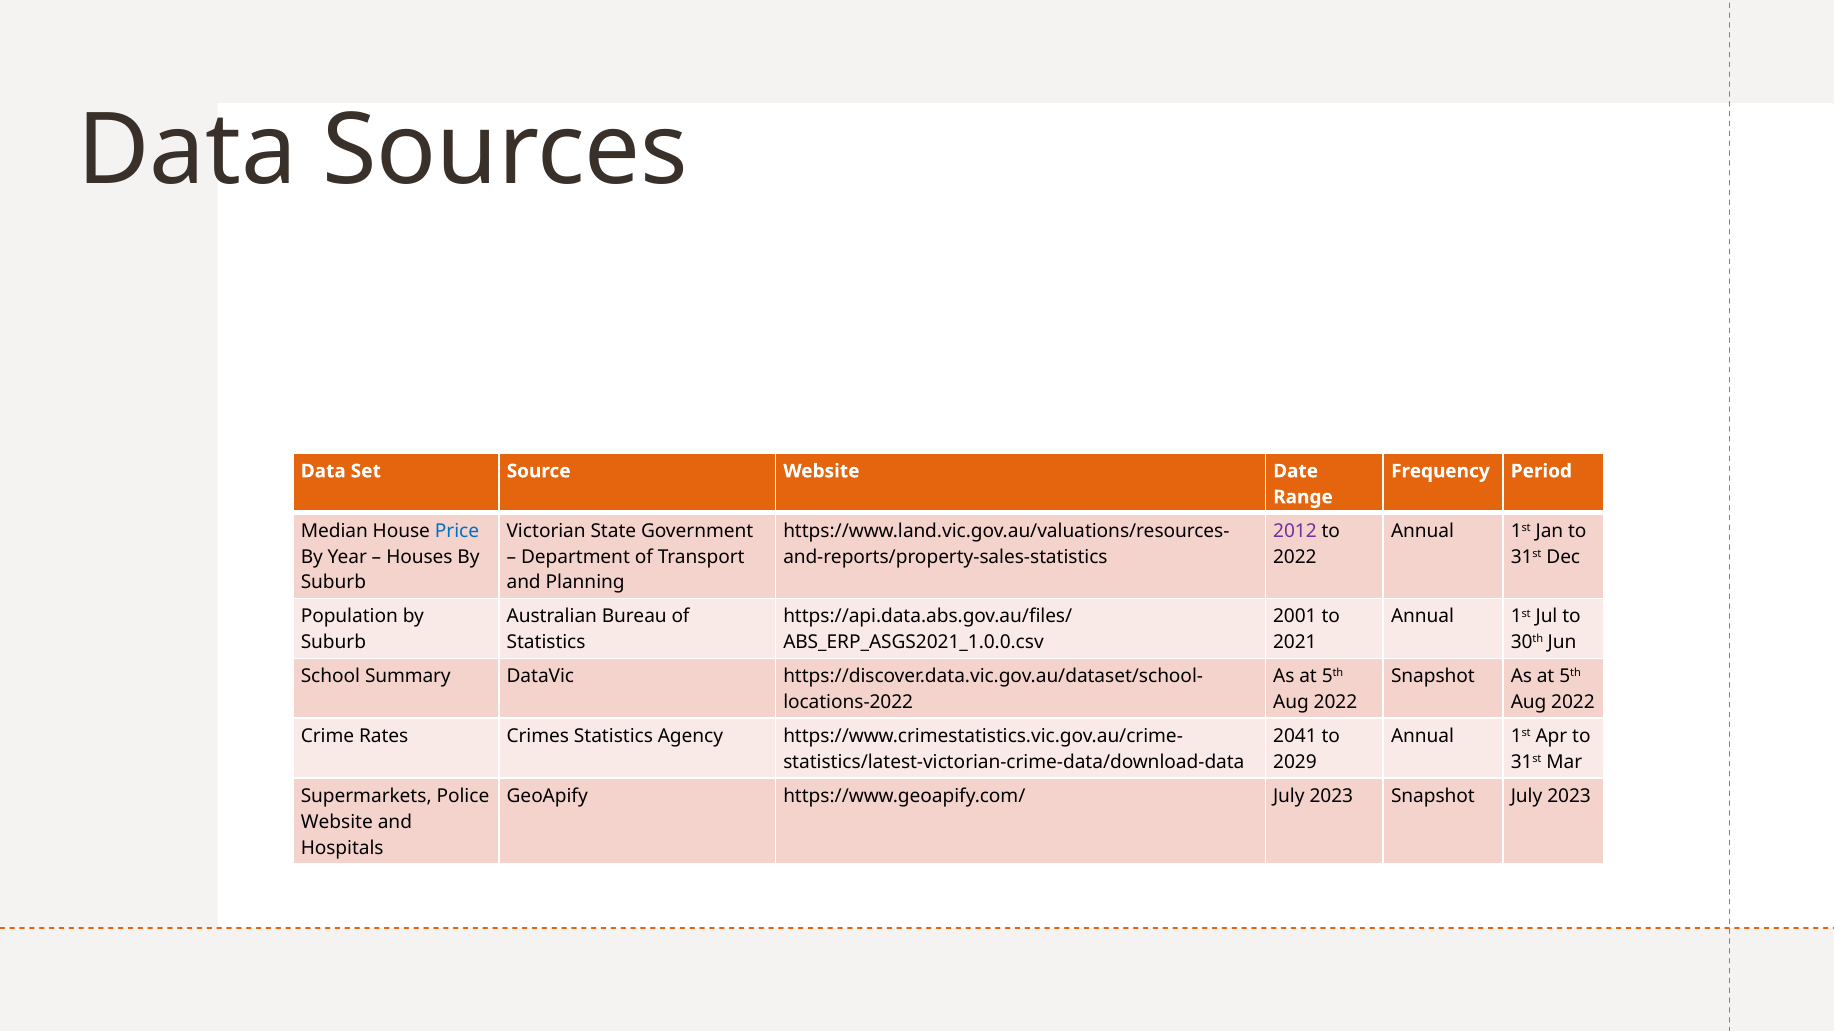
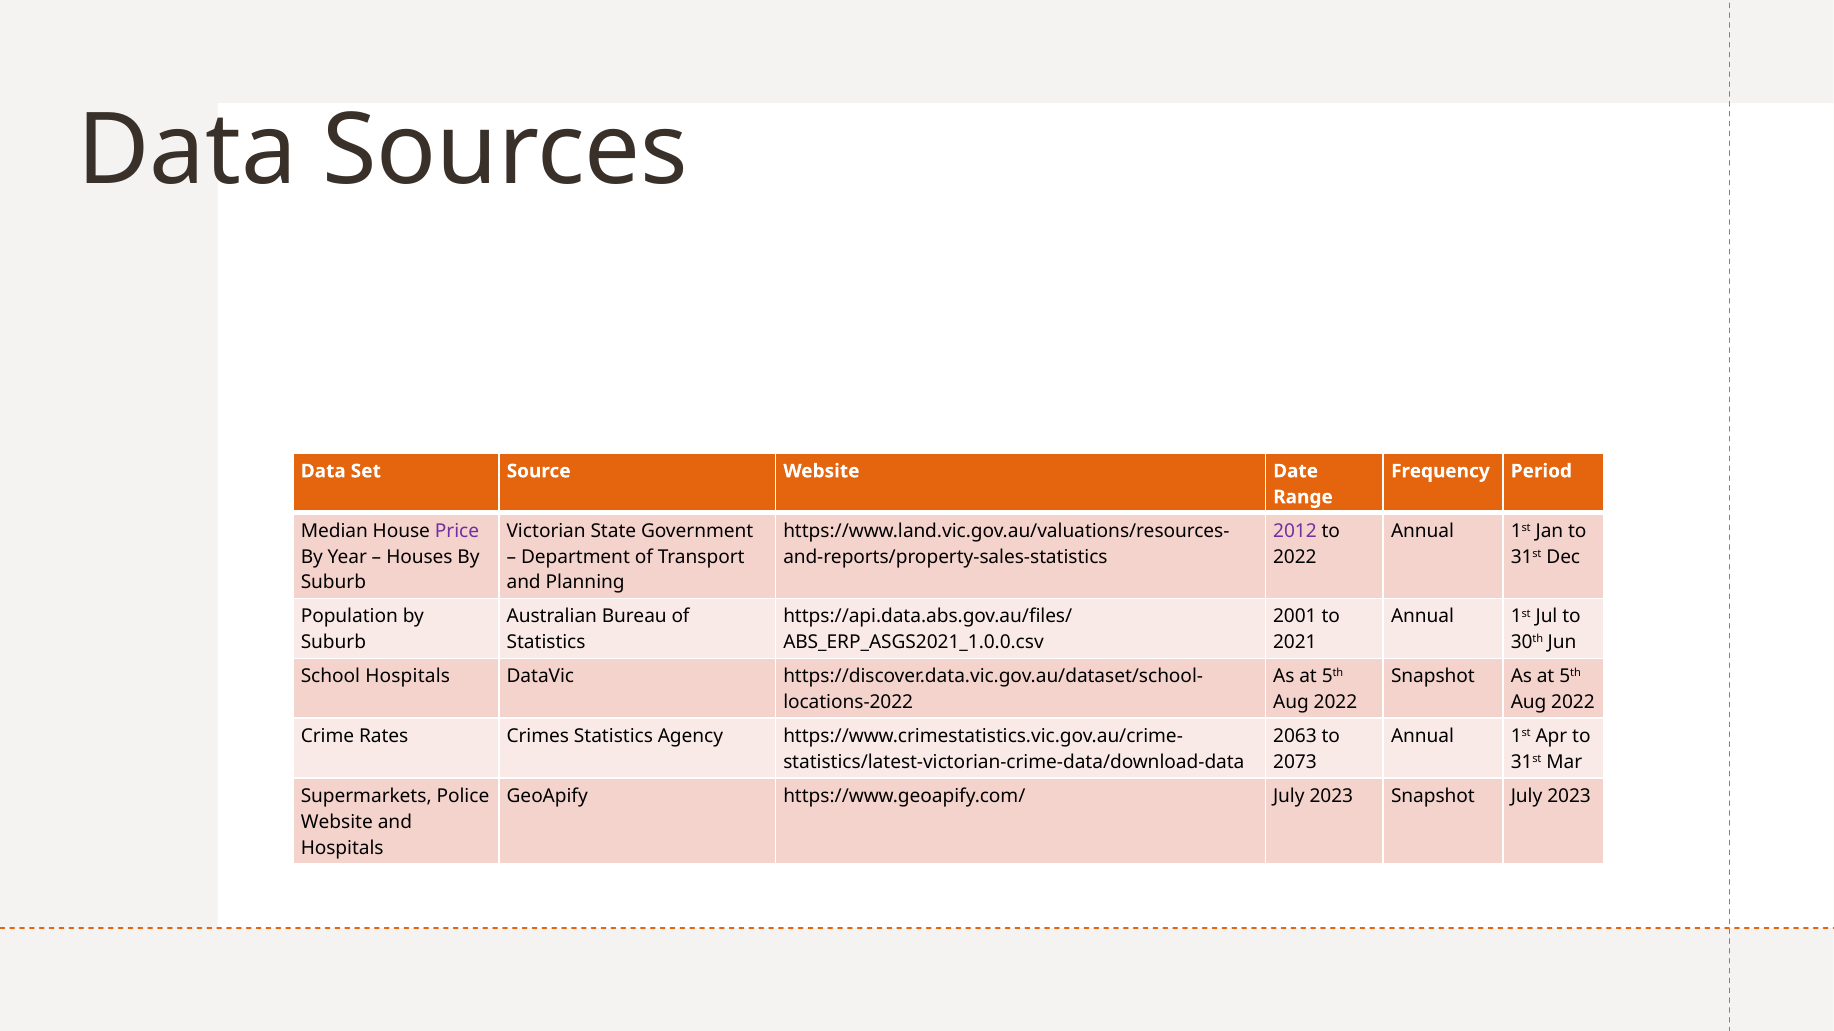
Price colour: blue -> purple (457, 531)
School Summary: Summary -> Hospitals (408, 677)
2041: 2041 -> 2063 (1295, 737)
2029: 2029 -> 2073 (1295, 763)
